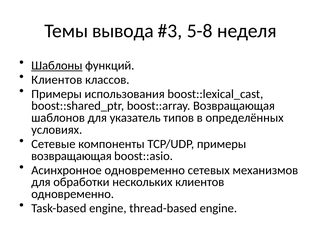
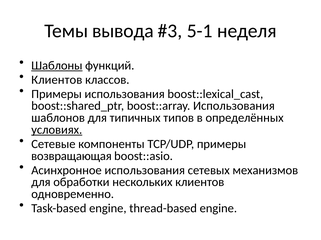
5-8: 5-8 -> 5-1 (200, 31)
boost::array Возвращающая: Возвращающая -> Использования (234, 106)
указатель: указатель -> типичных (135, 118)
условиях underline: none -> present (57, 130)
Асинхронное одновременно: одновременно -> использования (145, 171)
